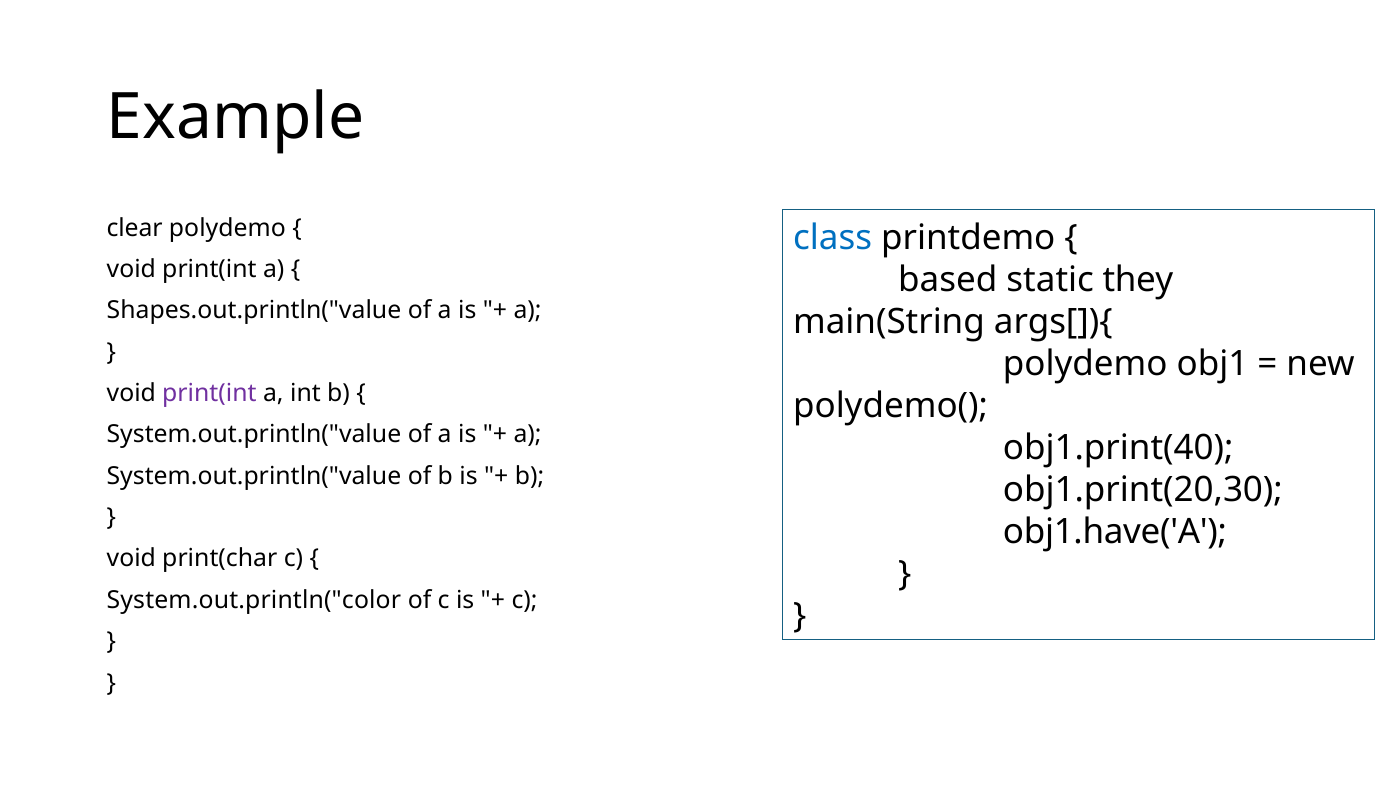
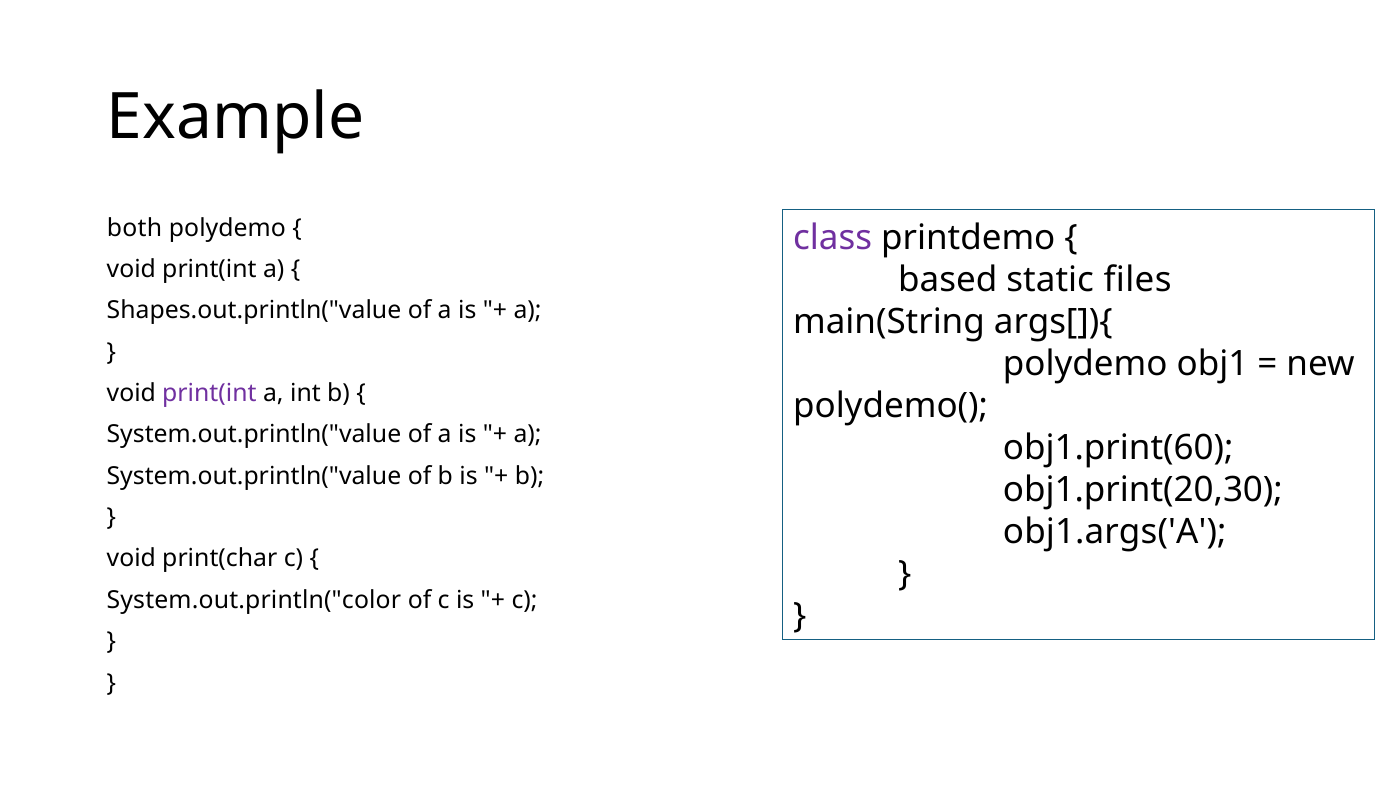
clear: clear -> both (134, 228)
class colour: blue -> purple (833, 238)
they: they -> files (1138, 280)
obj1.print(40: obj1.print(40 -> obj1.print(60 (1118, 448)
obj1.have('A: obj1.have('A -> obj1.args('A (1115, 532)
